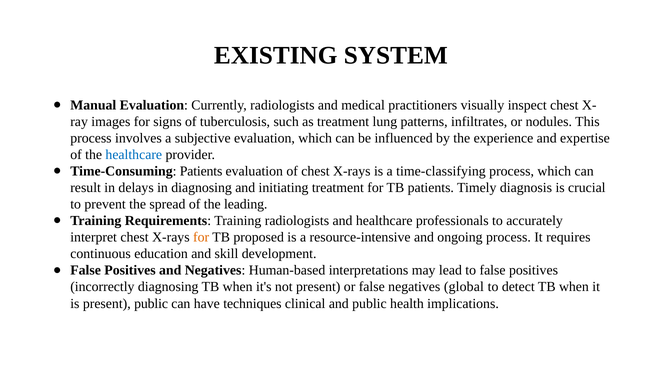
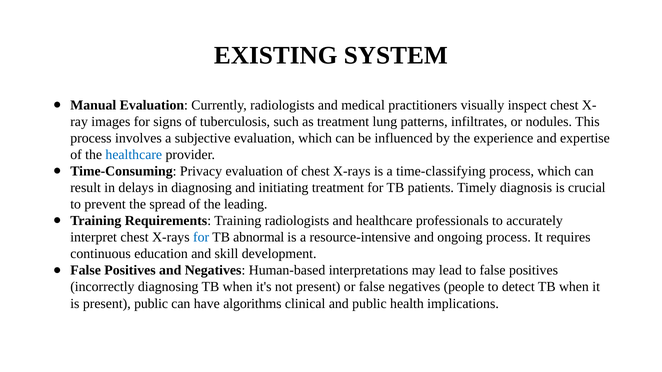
Time-Consuming Patients: Patients -> Privacy (201, 171)
for colour: orange -> blue (201, 238)
proposed: proposed -> abnormal (259, 238)
global: global -> people (464, 287)
techniques: techniques -> algorithms (252, 304)
